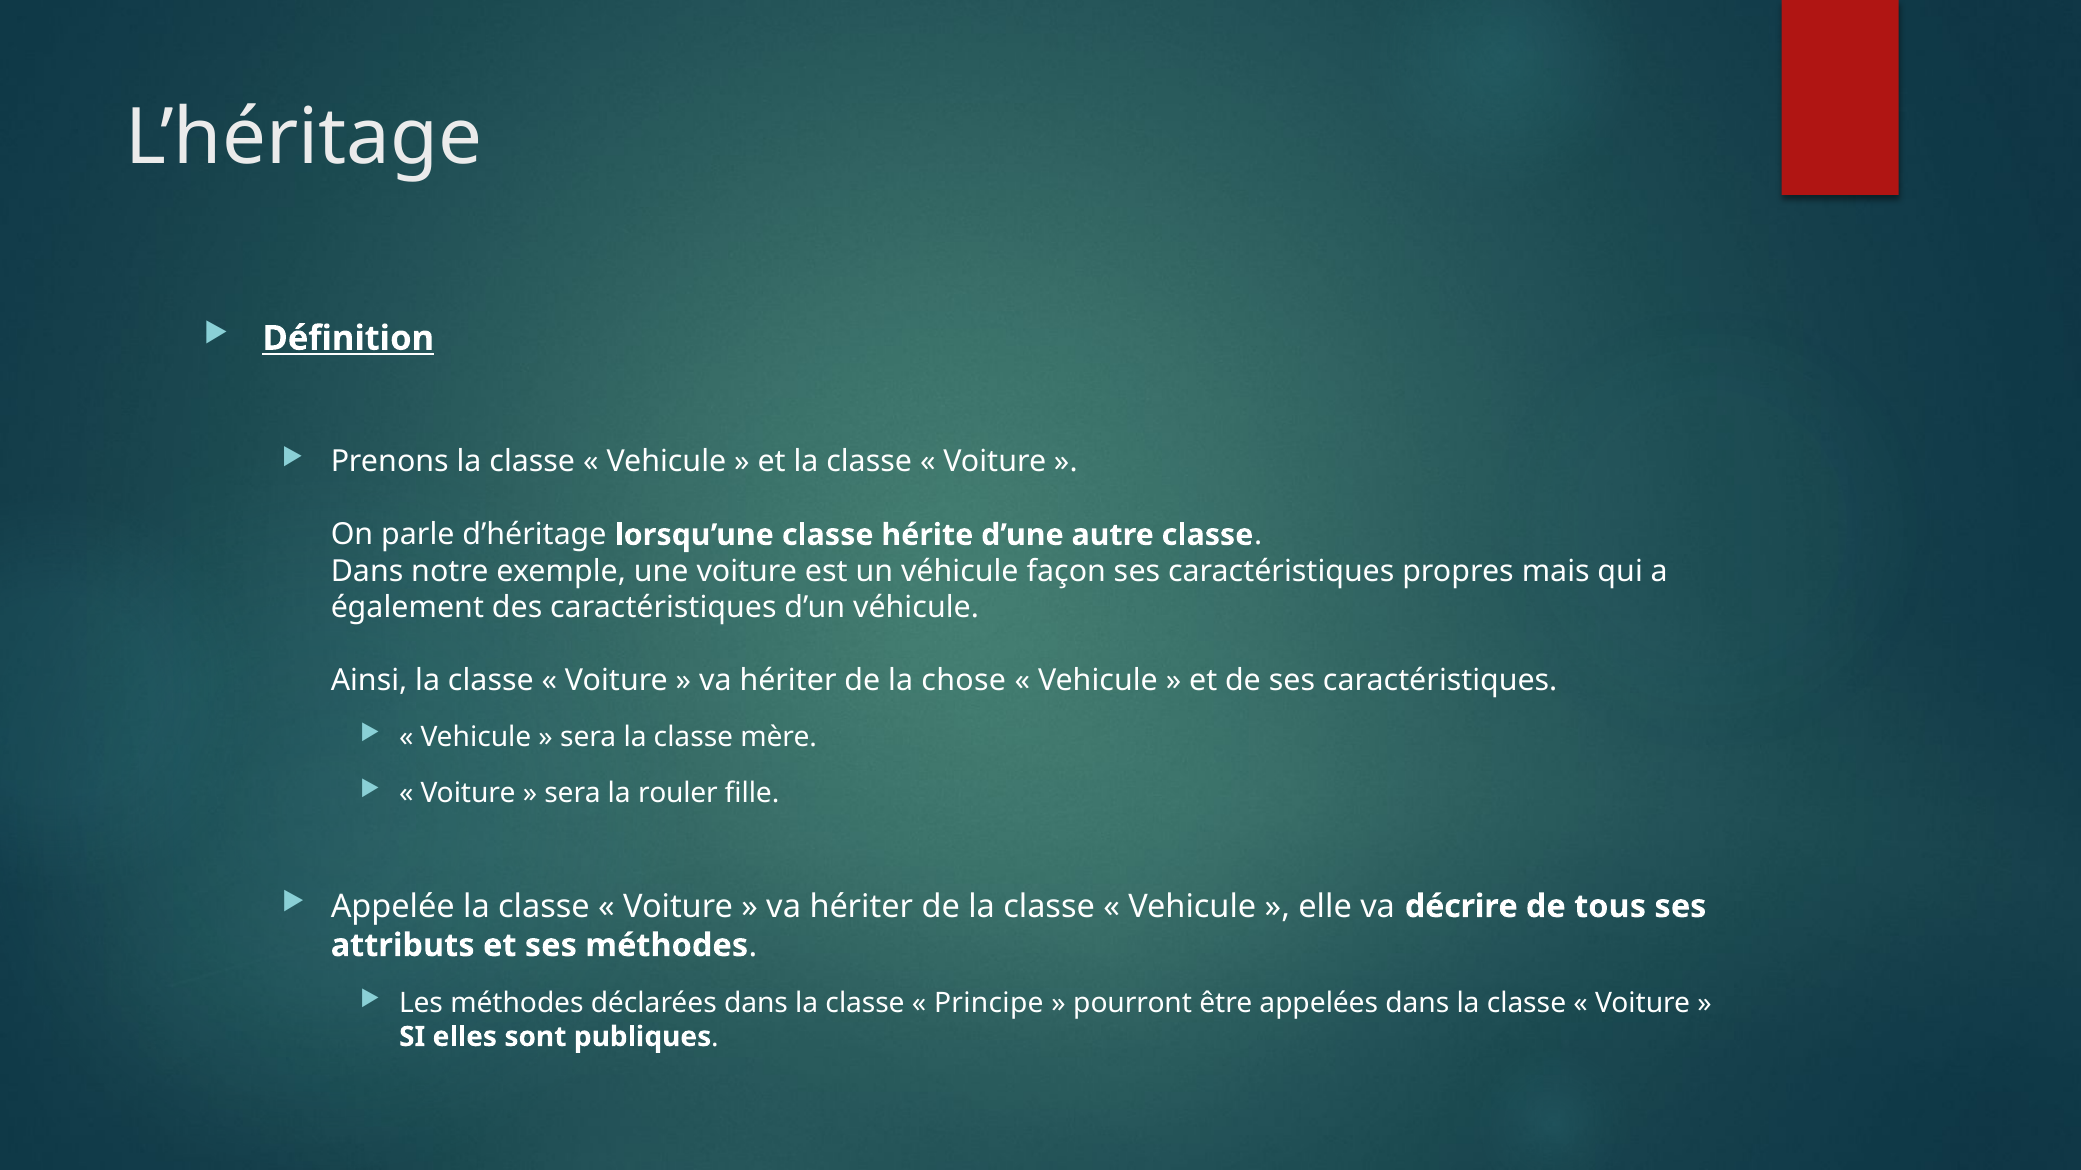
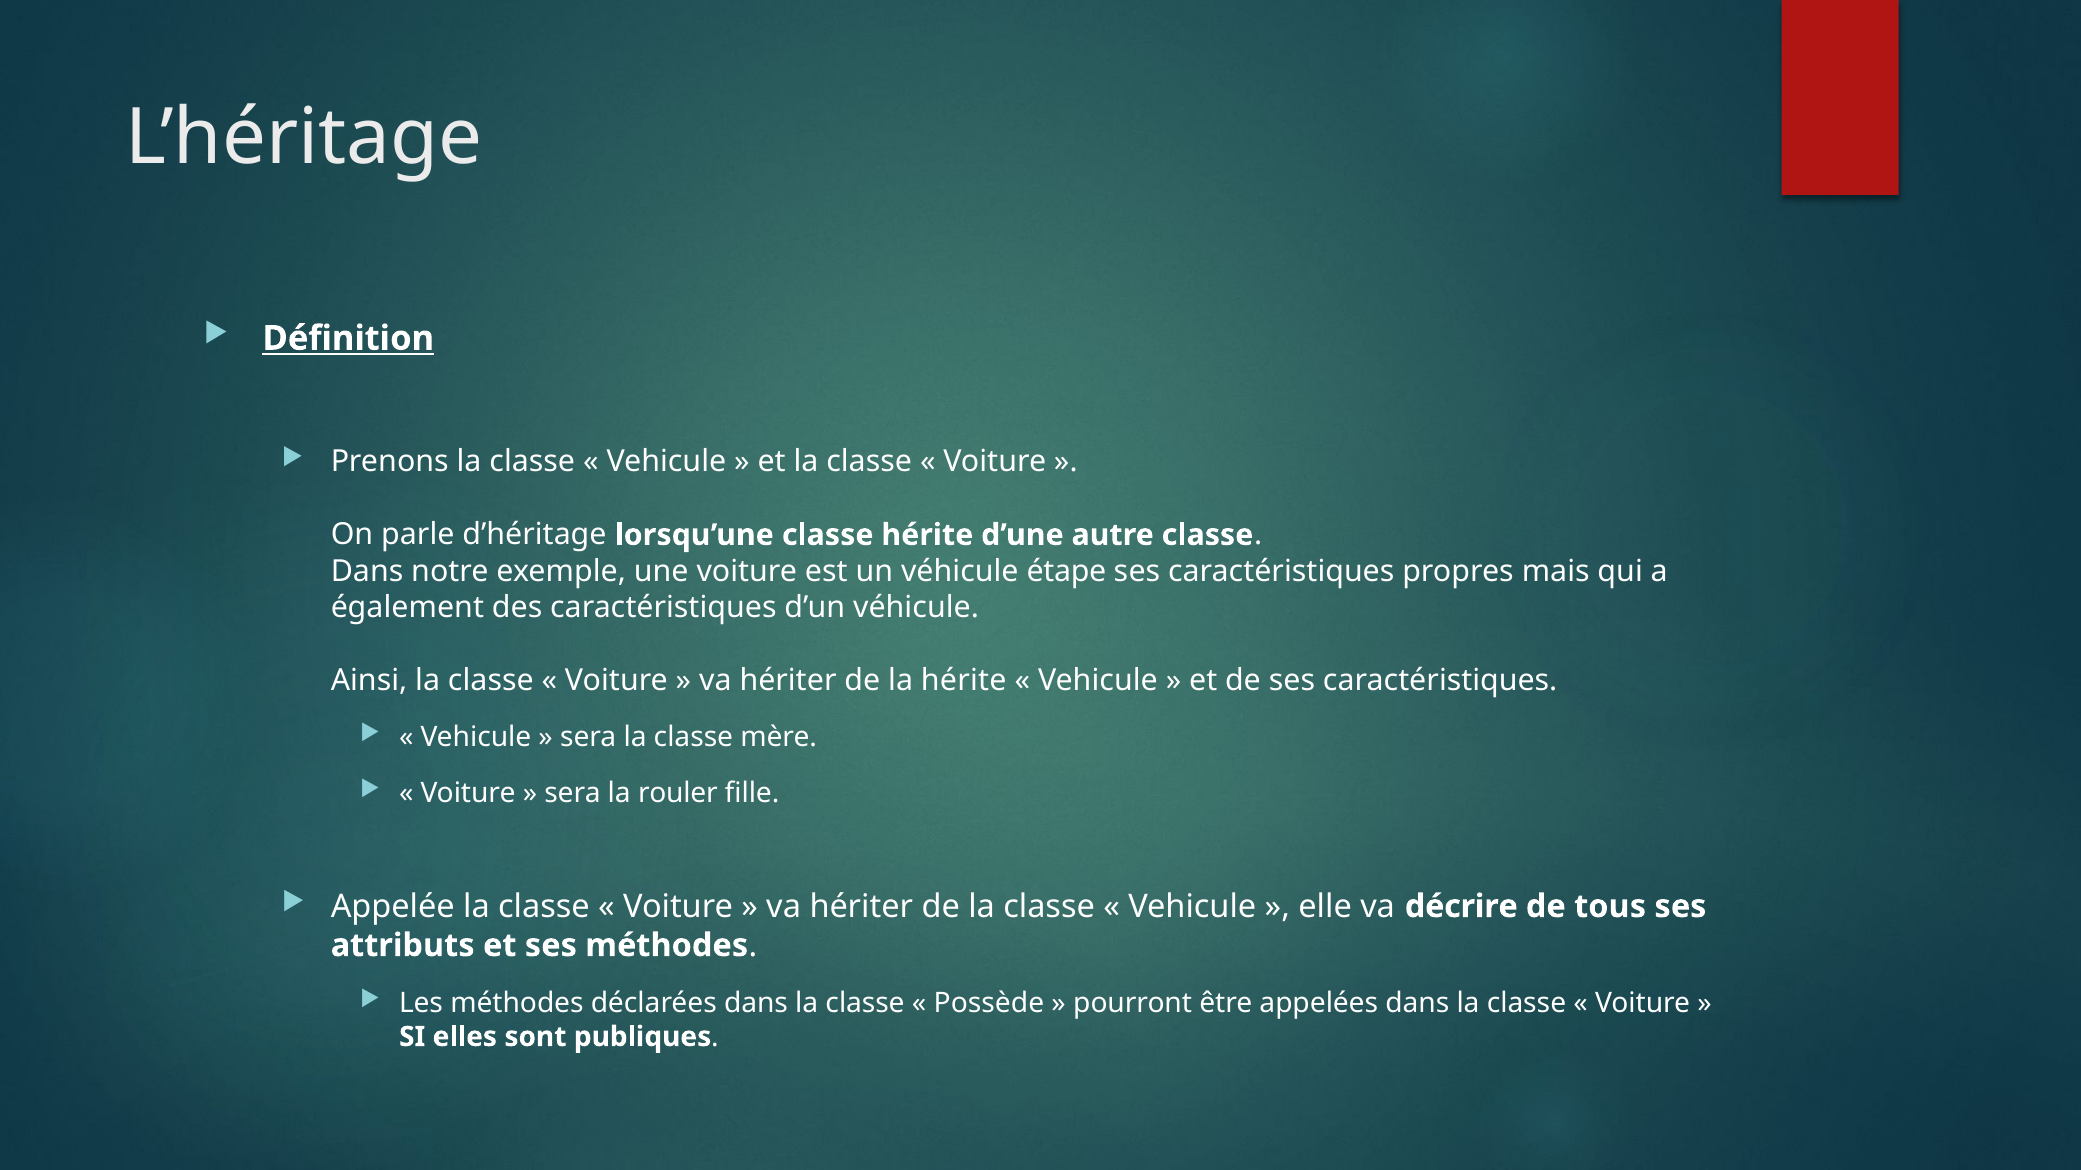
façon: façon -> étape (1066, 572)
la chose: chose -> hérite (964, 681)
Principe: Principe -> Possède (989, 1004)
